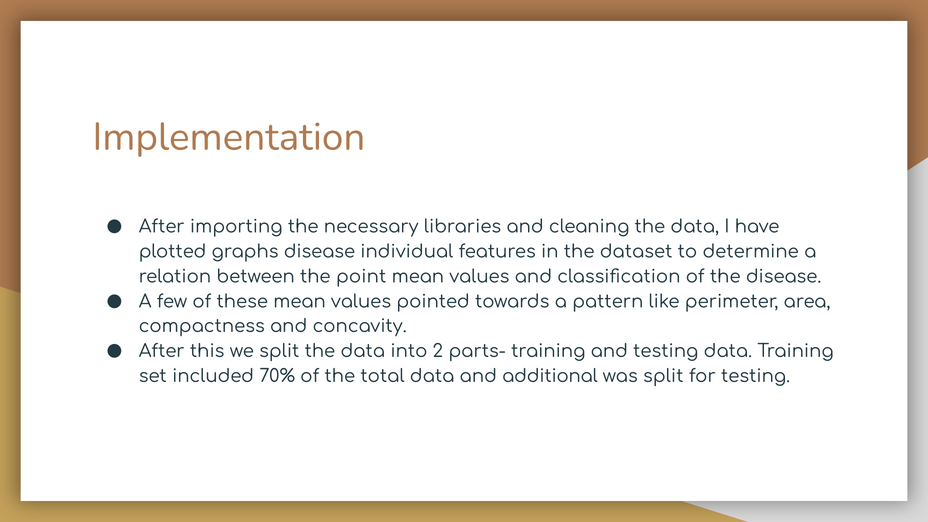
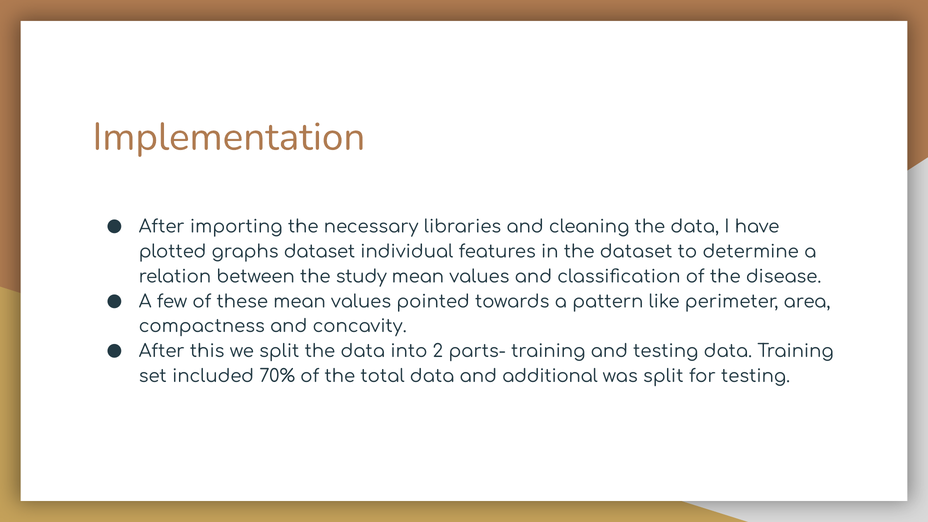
graphs disease: disease -> dataset (319, 252)
point: point -> study (361, 277)
